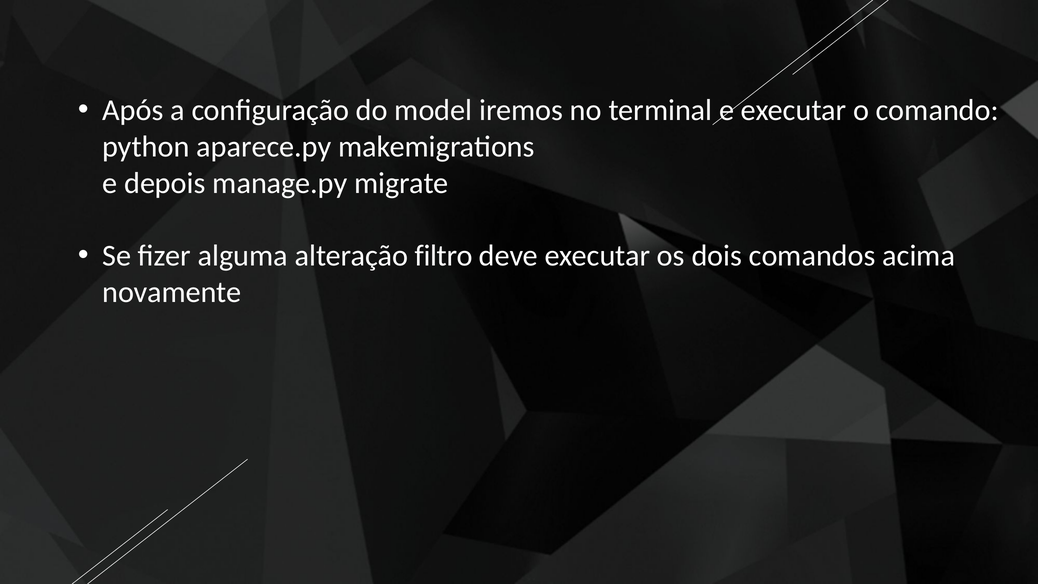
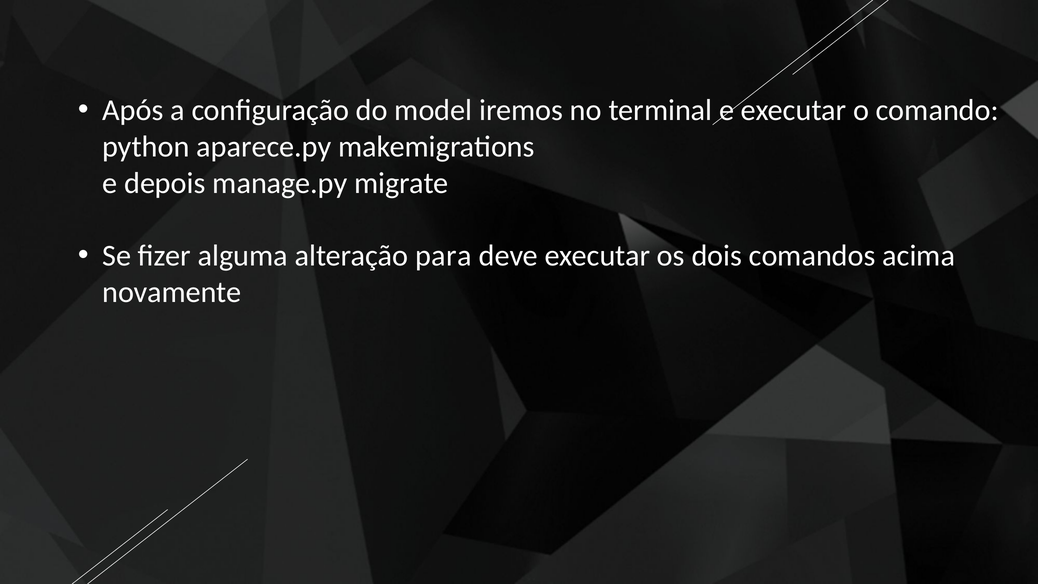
filtro: filtro -> para (443, 256)
